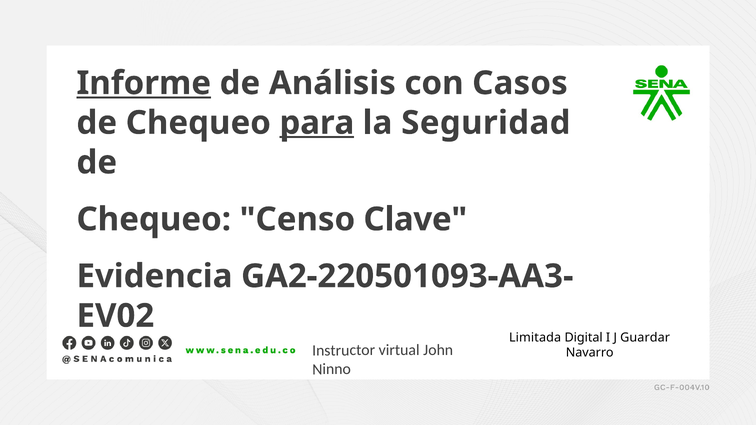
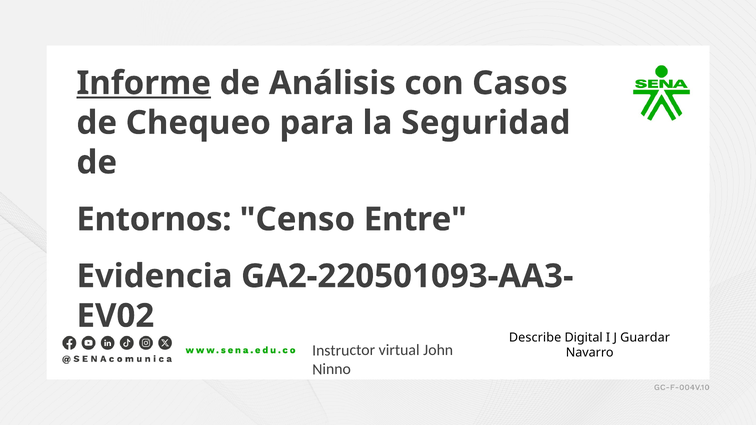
para underline: present -> none (317, 123)
Chequeo: Chequeo -> Entornos (154, 219)
Clave: Clave -> Entre (415, 219)
Limitada: Limitada -> Describe (535, 338)
